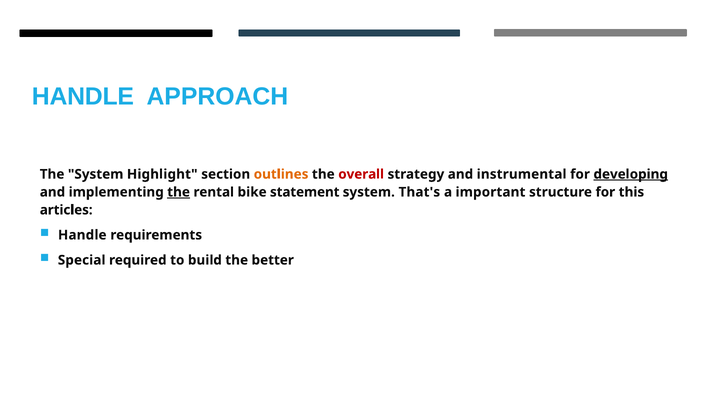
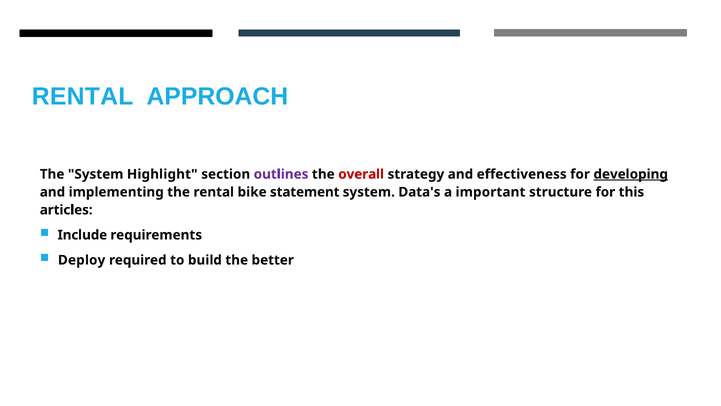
HANDLE: HANDLE -> RENTAL (83, 96)
outlines colour: orange -> purple (281, 174)
instrumental: instrumental -> effectiveness (522, 174)
the underline: present -> none (179, 192)
That's: That's -> Data's (419, 192)
Handle: Handle -> Include (82, 235)
Special: Special -> Deploy (82, 260)
